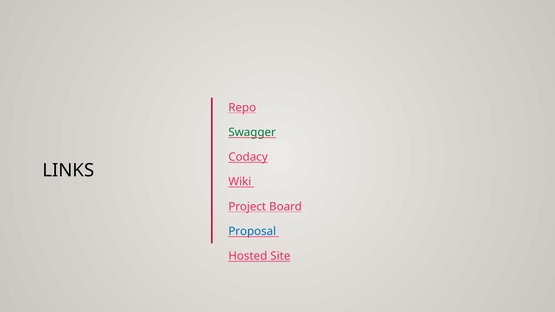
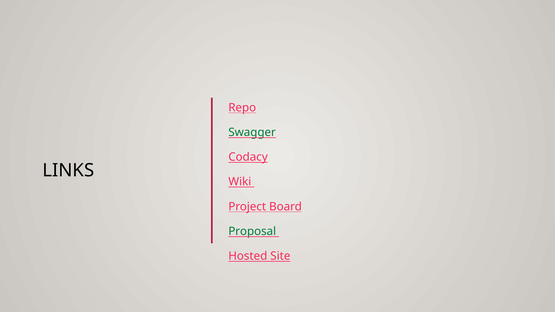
Proposal colour: blue -> green (252, 231)
